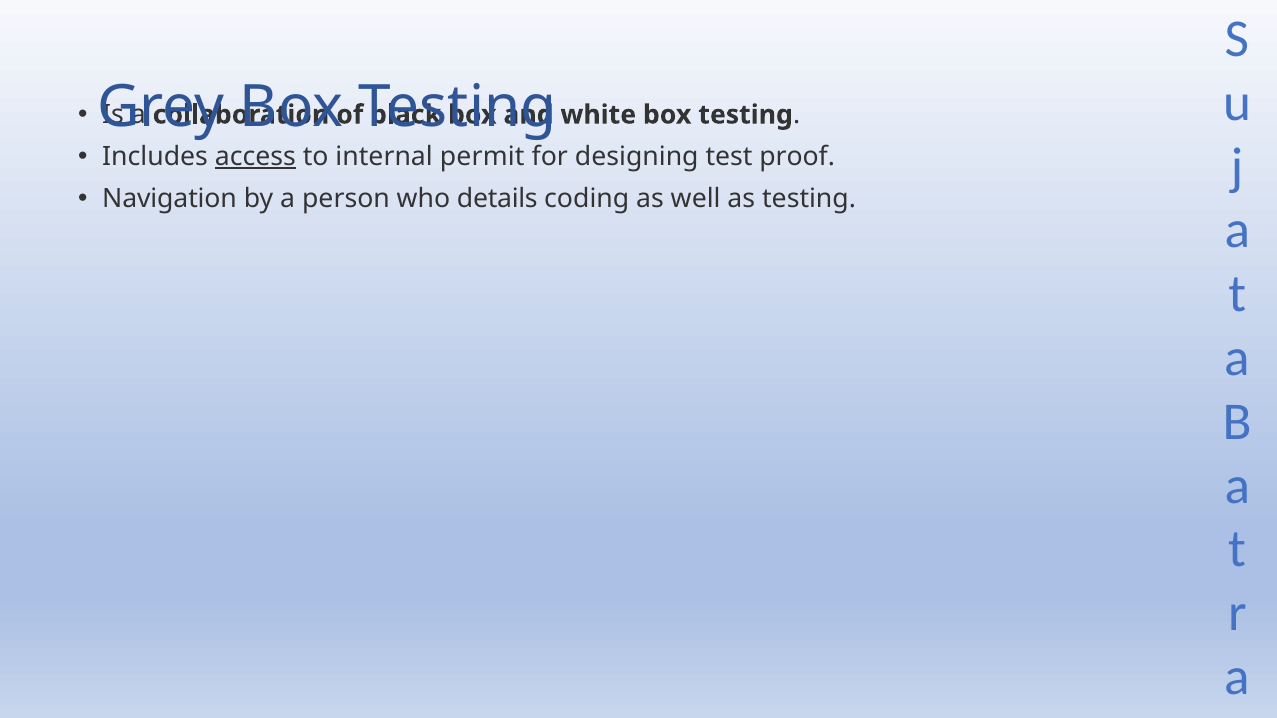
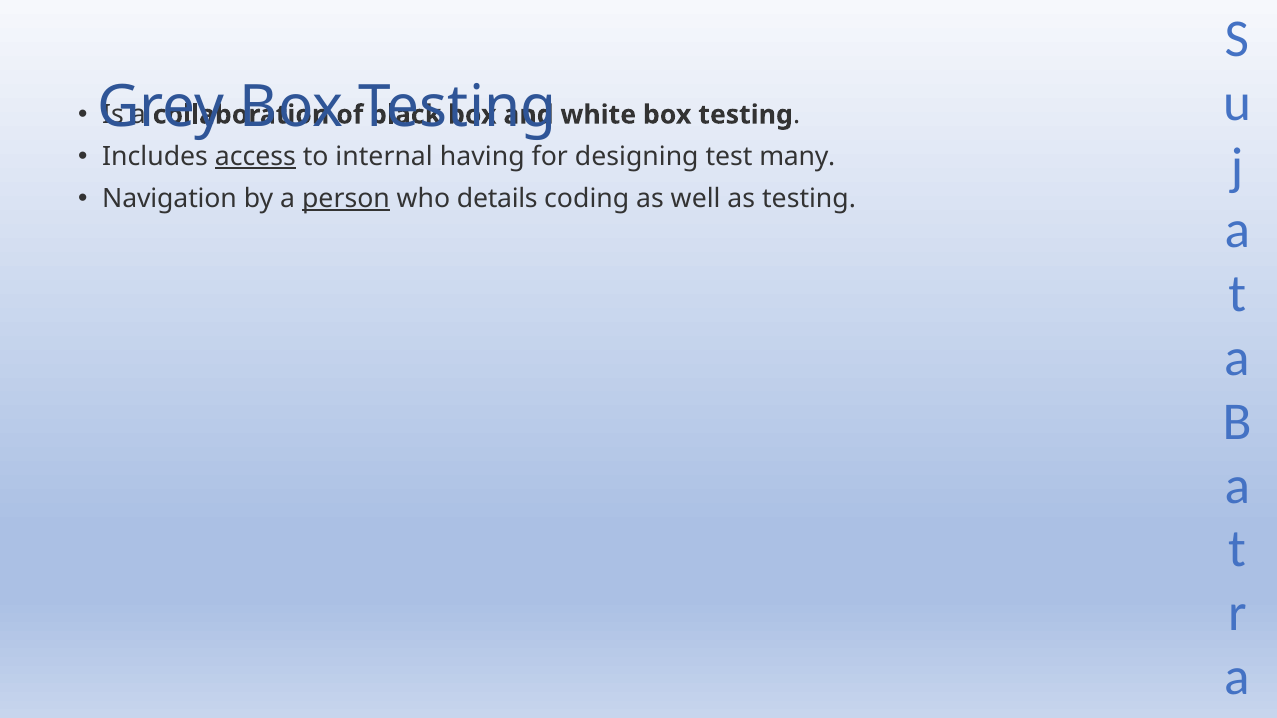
permit: permit -> having (482, 157)
proof: proof -> many (797, 157)
person underline: none -> present (346, 199)
